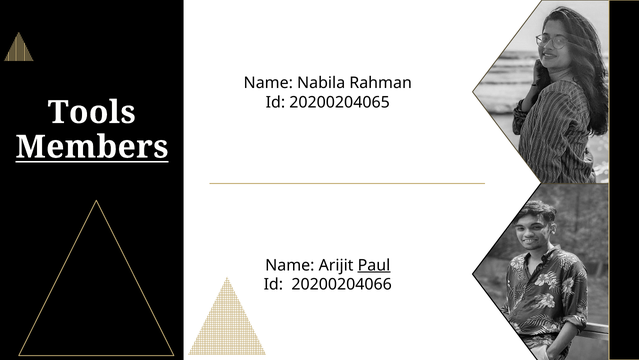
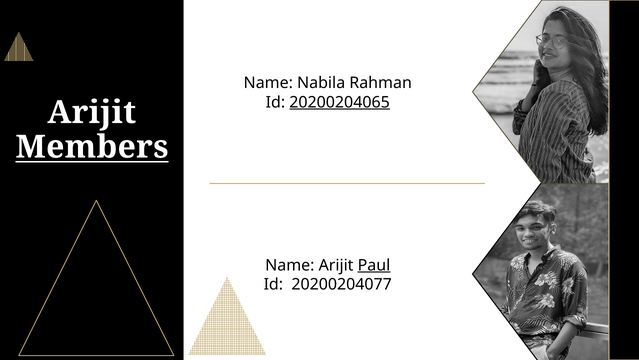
20200204065 underline: none -> present (340, 102)
Tools: Tools -> Arijit (92, 112)
20200204066: 20200204066 -> 20200204077 (342, 284)
